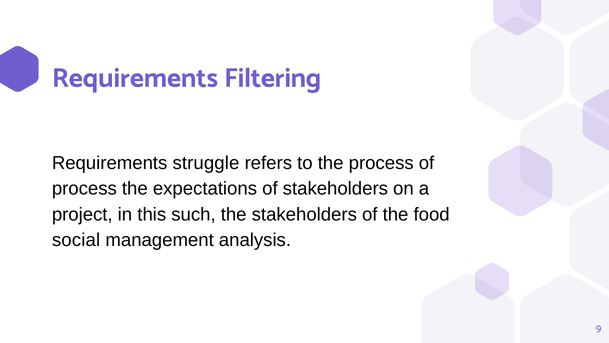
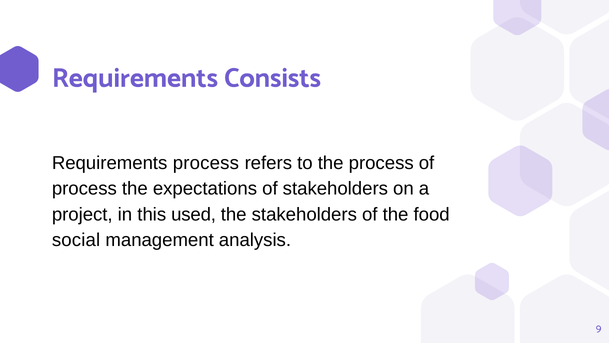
Filtering: Filtering -> Consists (273, 78)
Requirements struggle: struggle -> process (206, 163)
such: such -> used (194, 214)
